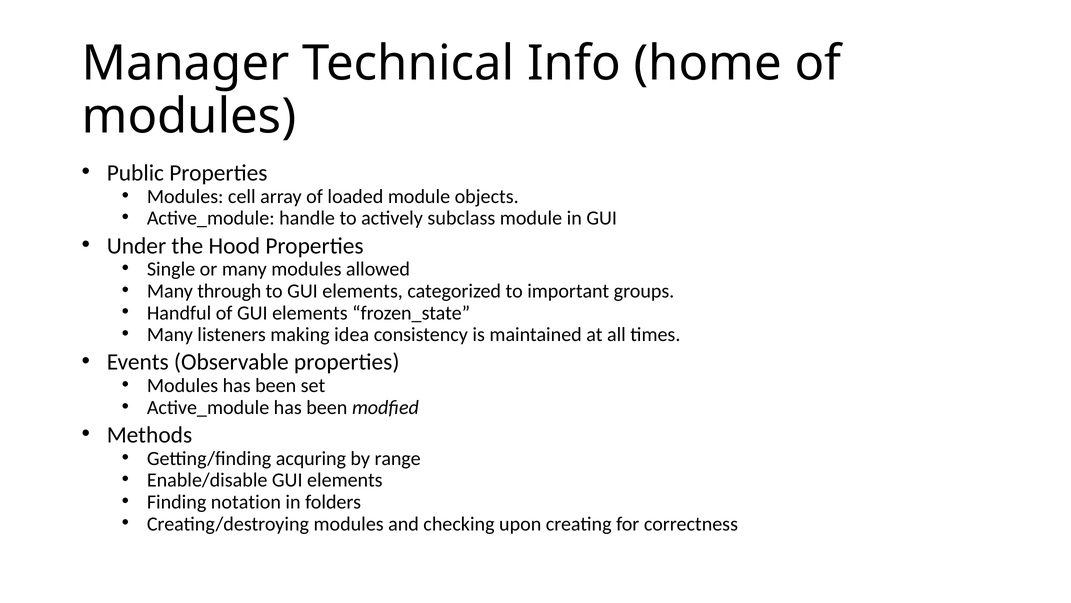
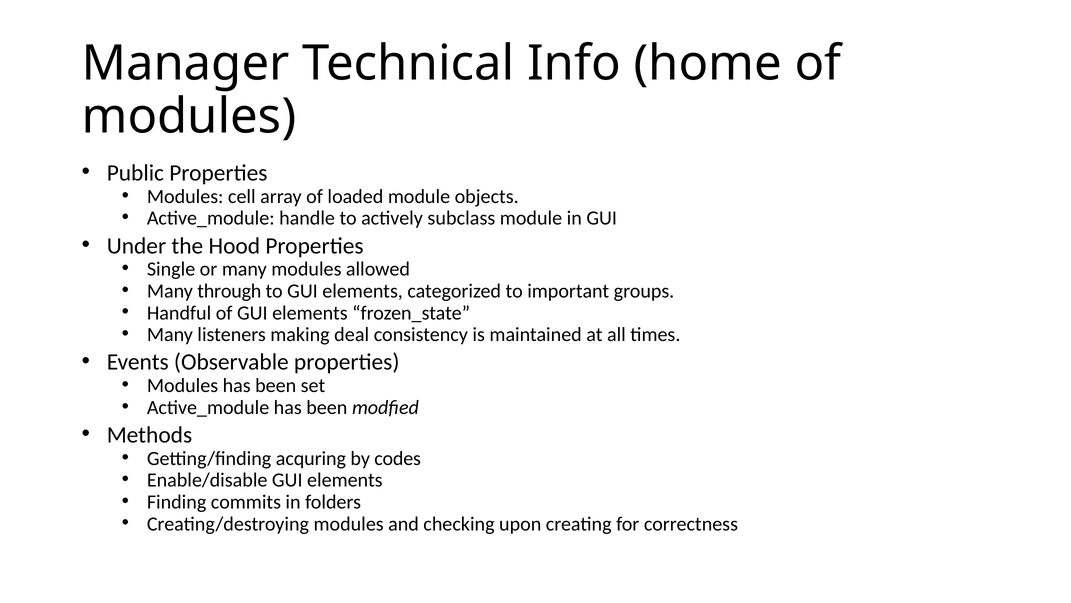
idea: idea -> deal (352, 334)
range: range -> codes (398, 458)
notation: notation -> commits (246, 502)
